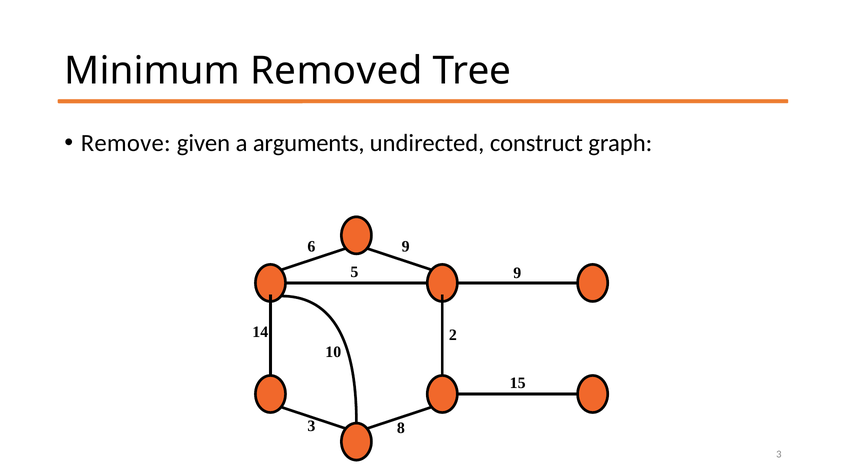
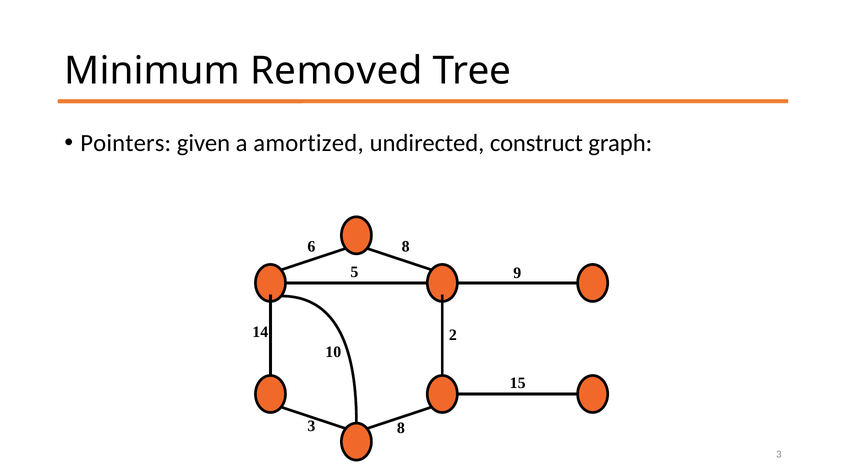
Remove: Remove -> Pointers (126, 143)
arguments: arguments -> amortized (309, 143)
6 9: 9 -> 8 (406, 246)
